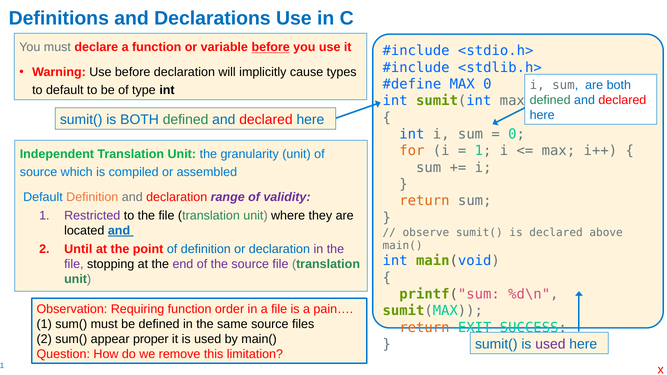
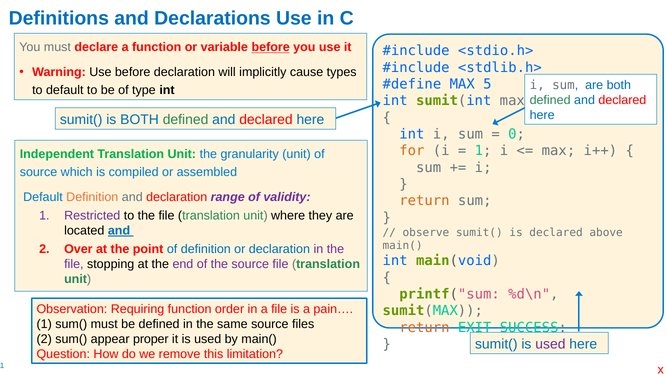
MAX 0: 0 -> 5 (487, 84)
Until: Until -> Over (78, 249)
